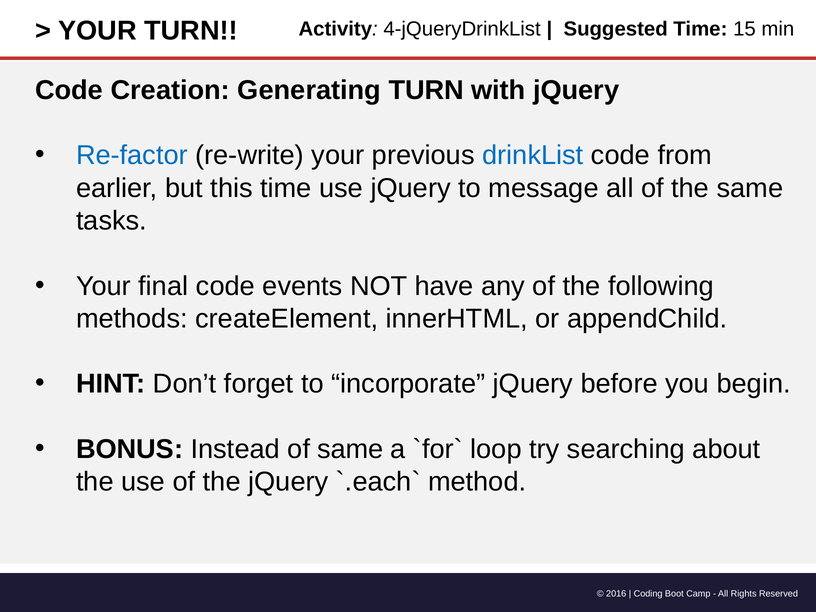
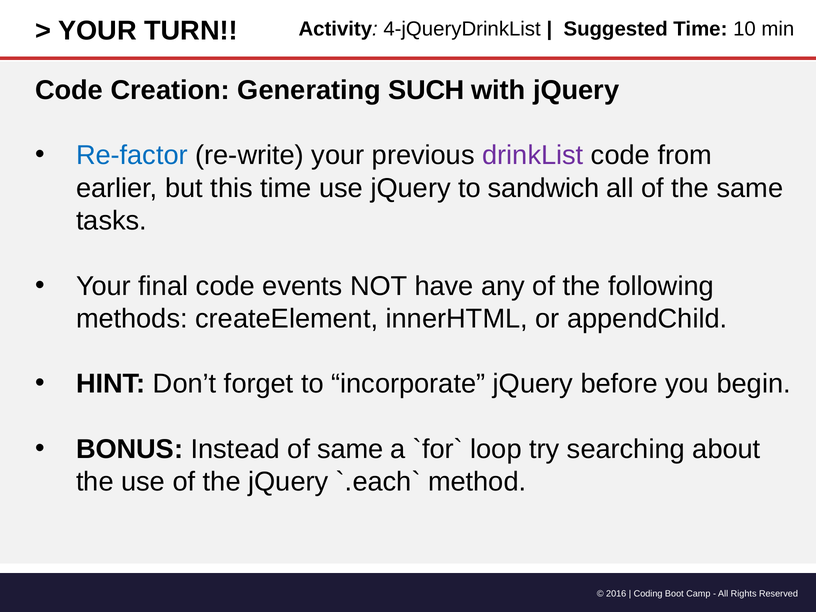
15: 15 -> 10 (745, 29)
Generating TURN: TURN -> SUCH (426, 90)
drinkList colour: blue -> purple (533, 156)
message: message -> sandwich (544, 188)
